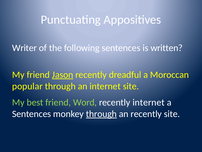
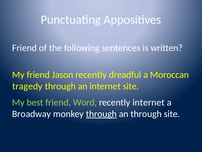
Writer: Writer -> Friend (24, 48)
Jason underline: present -> none (63, 75)
popular: popular -> tragedy (27, 86)
Sentences: Sentences -> Broadway (32, 113)
an recently: recently -> through (146, 113)
